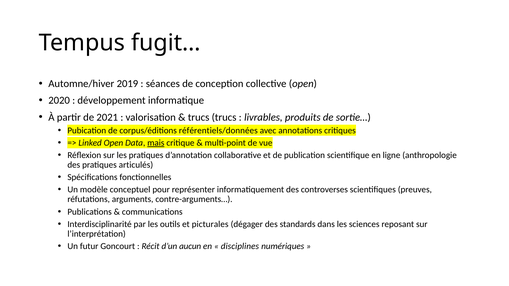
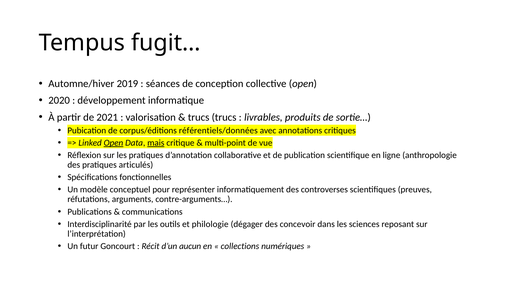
Open underline: none -> present (113, 143)
picturales: picturales -> philologie (210, 224)
standards: standards -> concevoir (298, 224)
disciplines: disciplines -> collections (240, 246)
